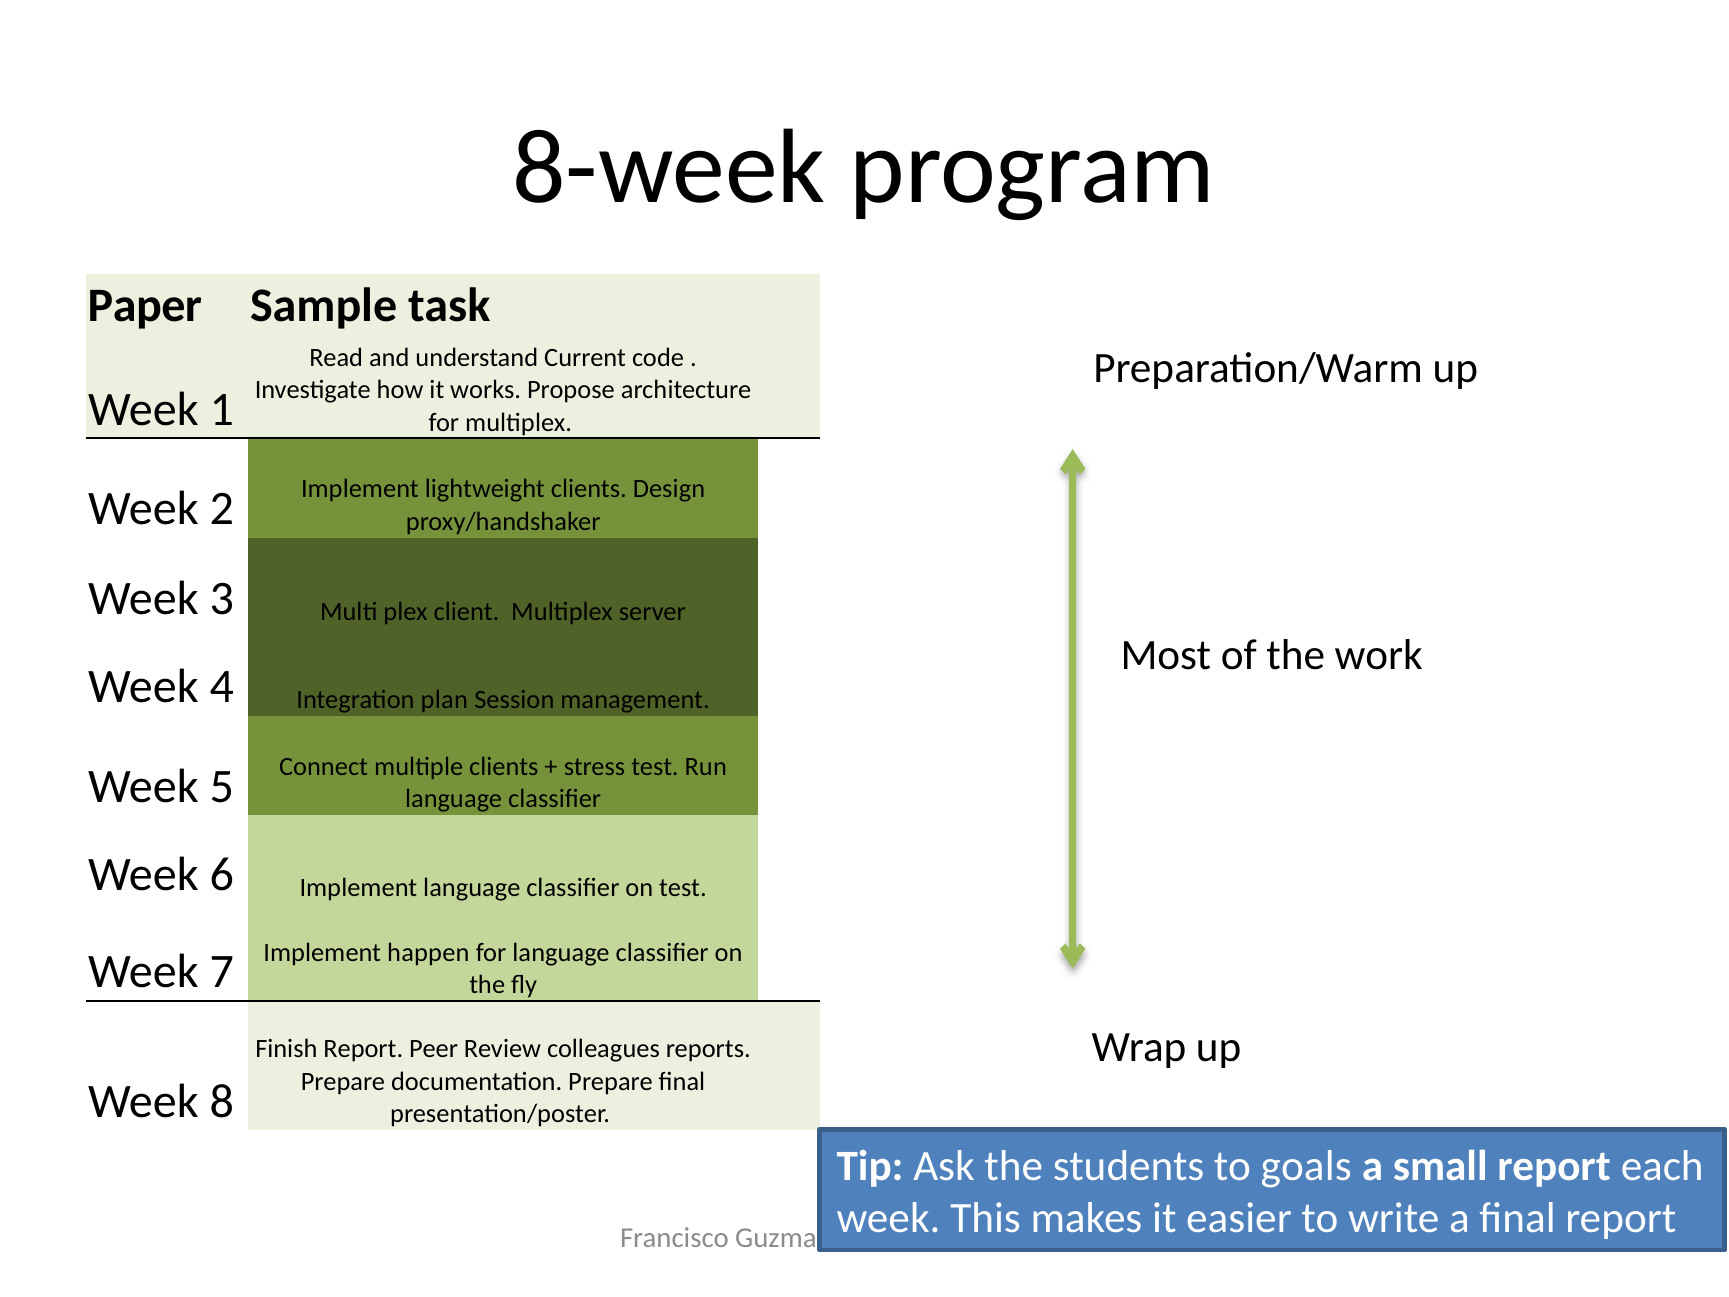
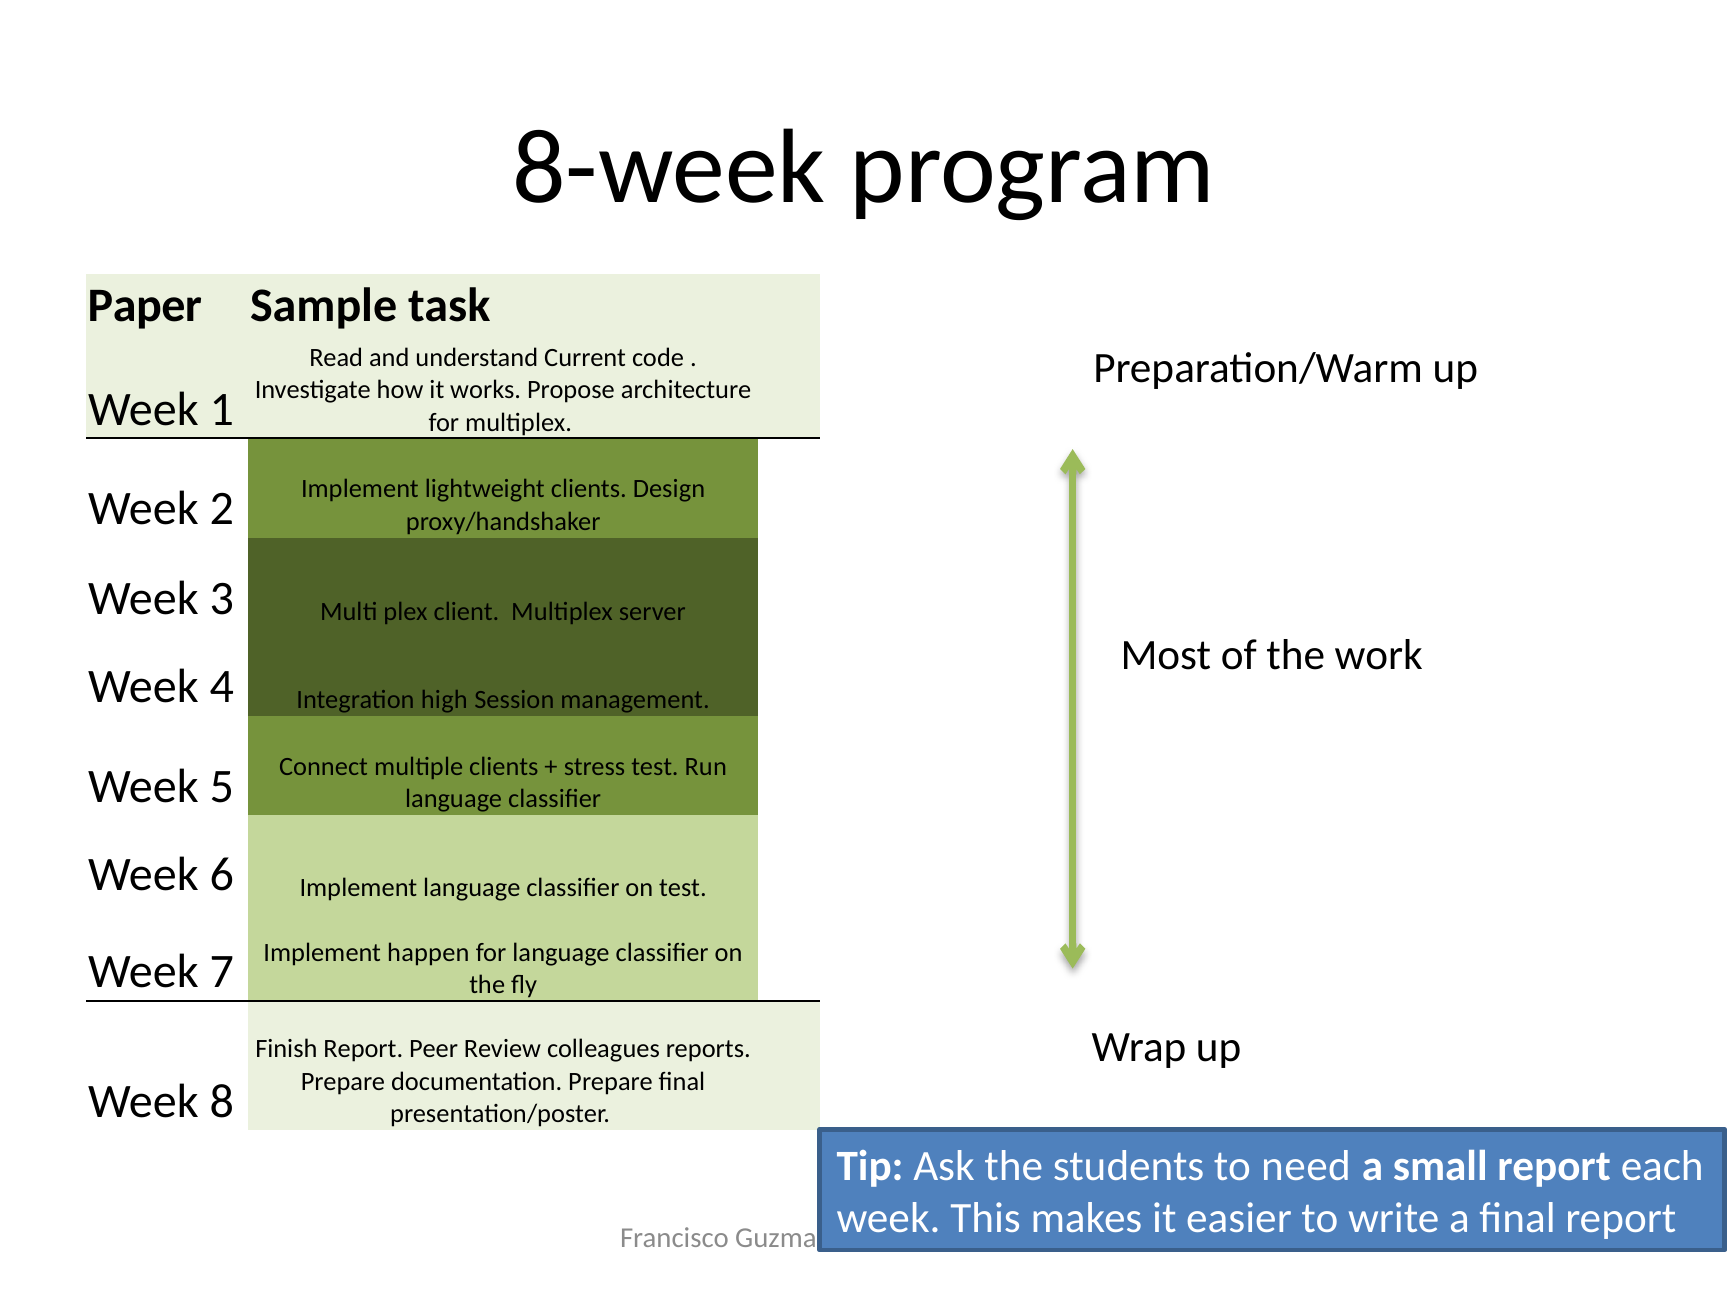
plan: plan -> high (444, 700)
goals: goals -> need (1306, 1166)
